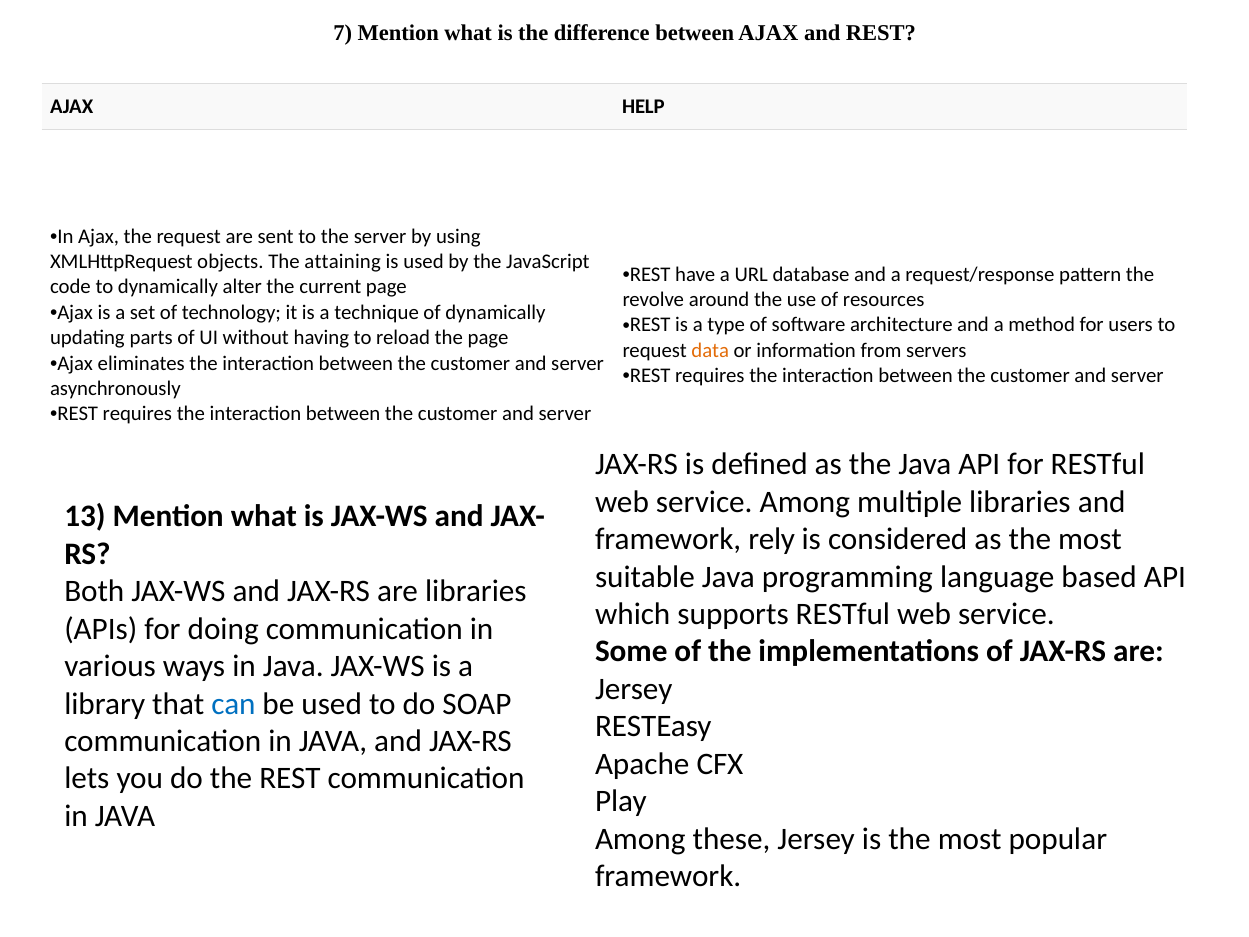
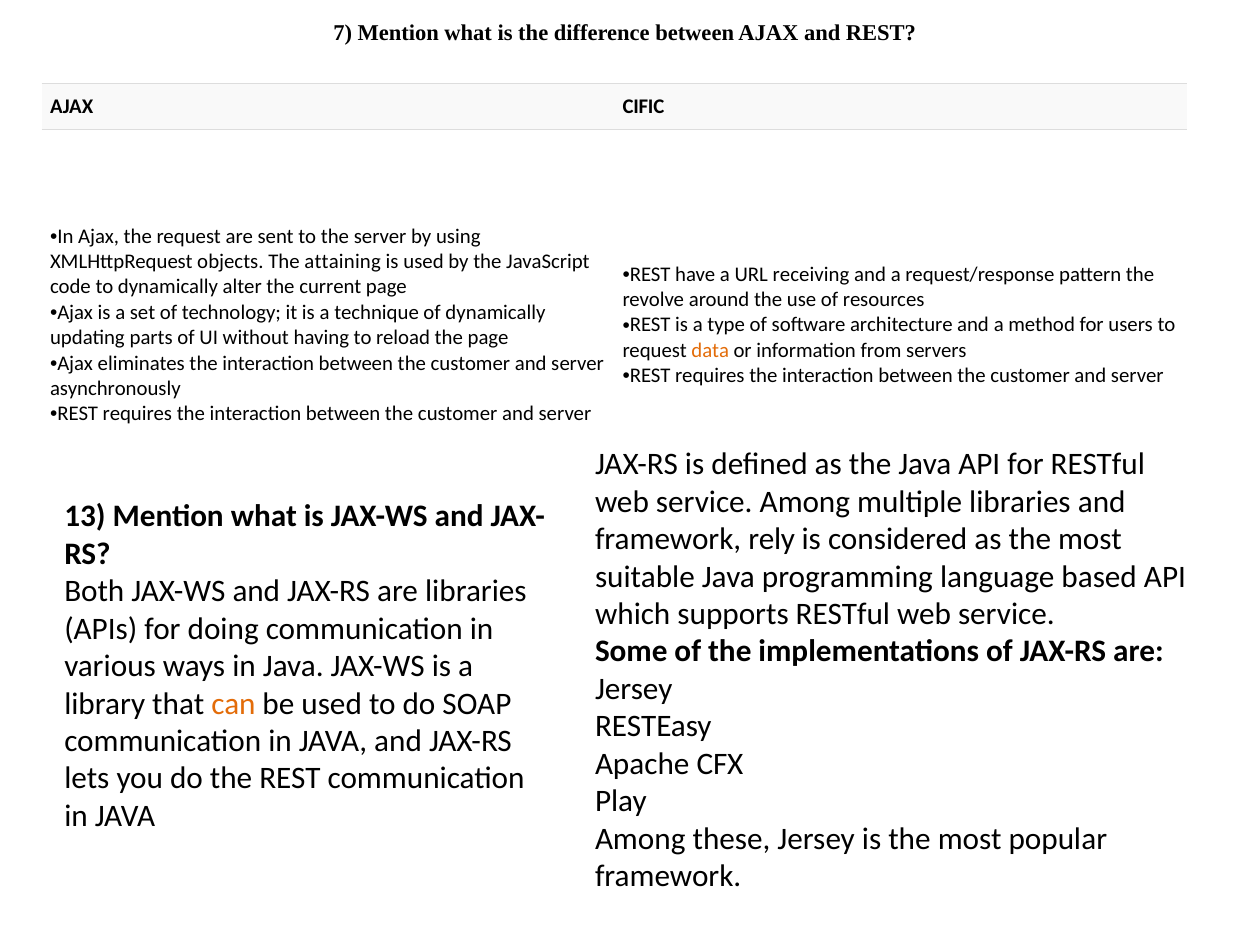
HELP: HELP -> CIFIC (643, 106)
database: database -> receiving (811, 274)
can colour: blue -> orange (233, 704)
